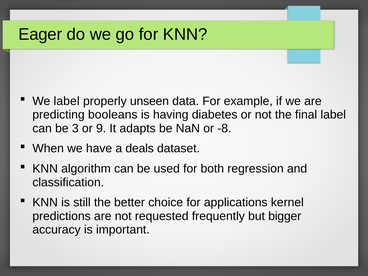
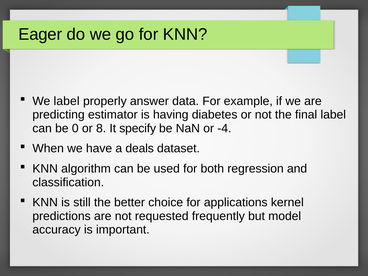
unseen: unseen -> answer (149, 101)
booleans: booleans -> estimator (113, 115)
3: 3 -> 0 (75, 128)
9: 9 -> 8 (101, 128)
adapts: adapts -> specify (138, 128)
-8: -8 -> -4 (224, 128)
bigger: bigger -> model (285, 216)
